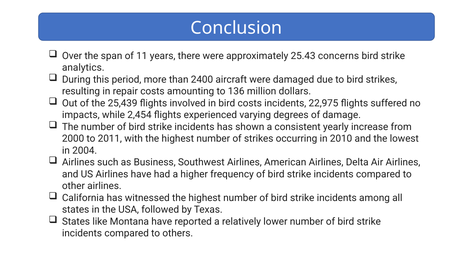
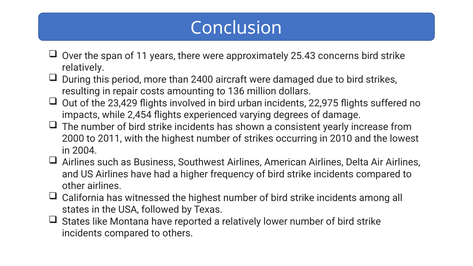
analytics: analytics -> relatively (83, 68)
25,439: 25,439 -> 23,429 (123, 103)
bird costs: costs -> urban (250, 103)
